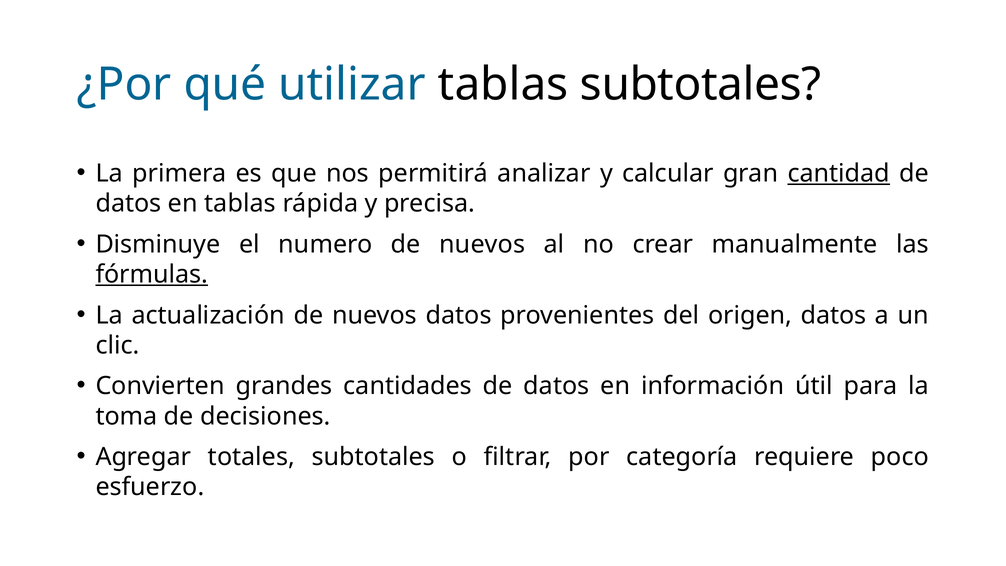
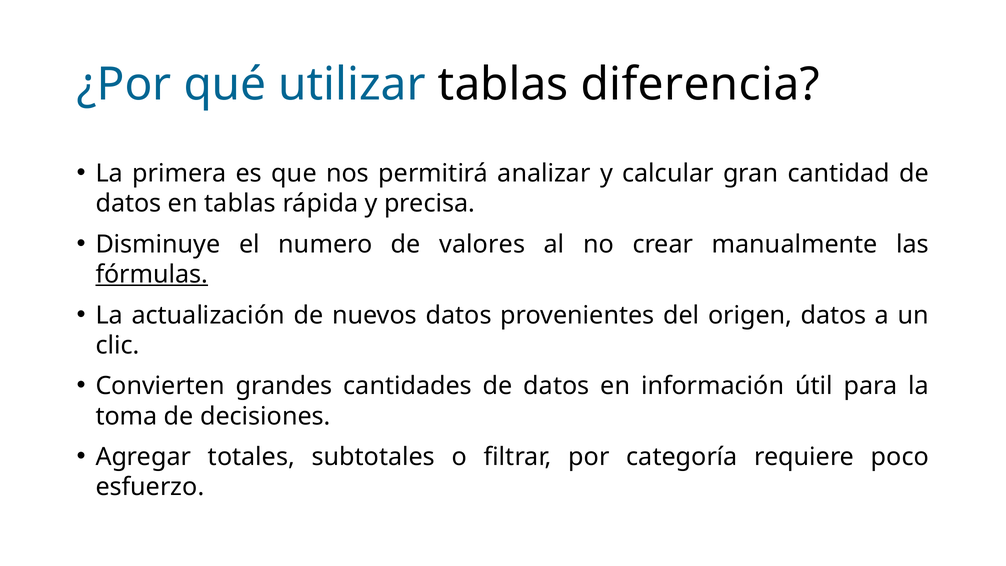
tablas subtotales: subtotales -> diferencia (700, 85)
cantidad underline: present -> none (839, 173)
numero de nuevos: nuevos -> valores (482, 244)
